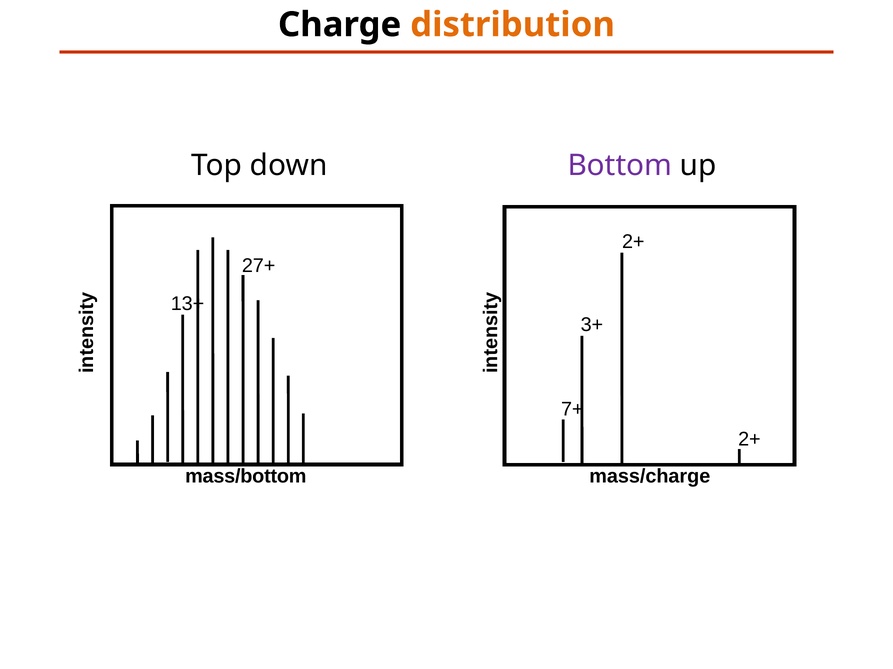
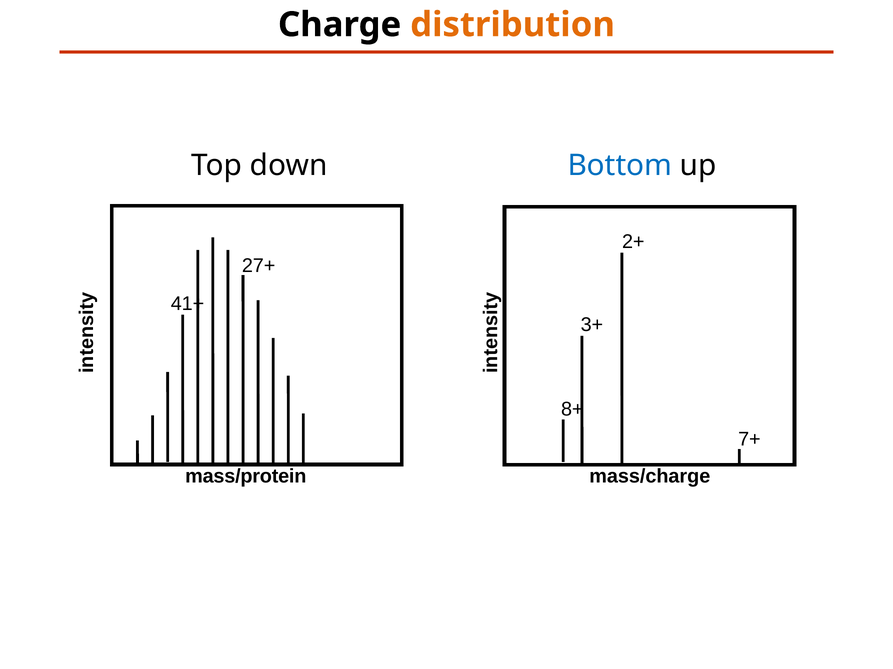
Bottom colour: purple -> blue (620, 166)
13+: 13+ -> 41+ (187, 304)
7+: 7+ -> 8+ (572, 410)
2+: 2+ -> 7+ (749, 439)
mass/bottom: mass/bottom -> mass/protein (246, 477)
